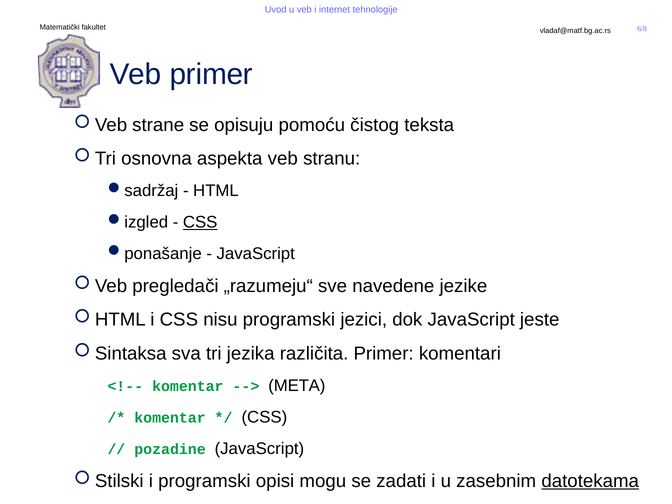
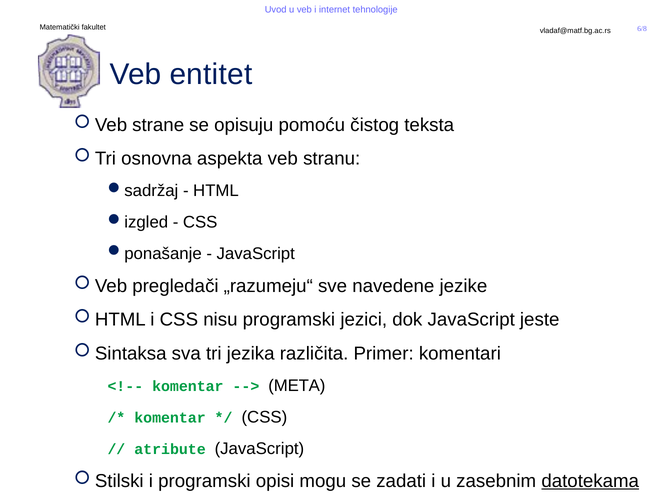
Veb primer: primer -> entitet (211, 74)
CSS underline: present -> none (200, 222)
pozadine: pozadine -> atribute (170, 449)
